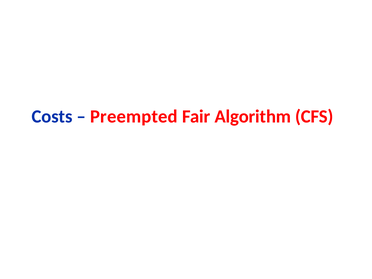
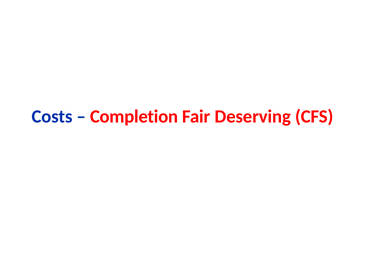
Preempted: Preempted -> Completion (134, 116)
Algorithm: Algorithm -> Deserving (253, 116)
